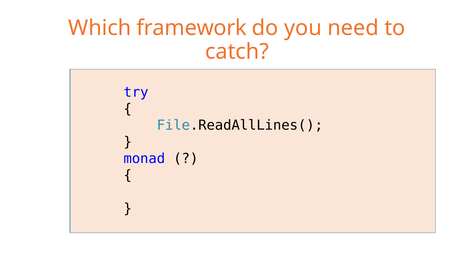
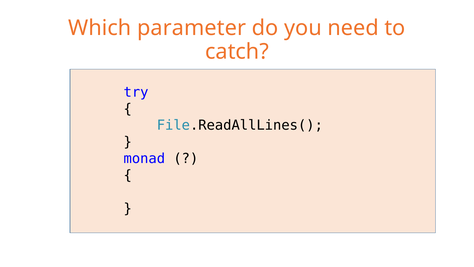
framework: framework -> parameter (192, 28)
